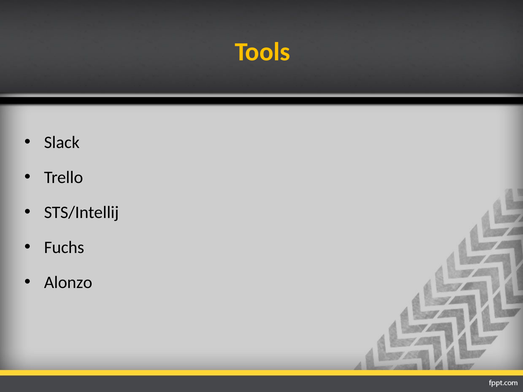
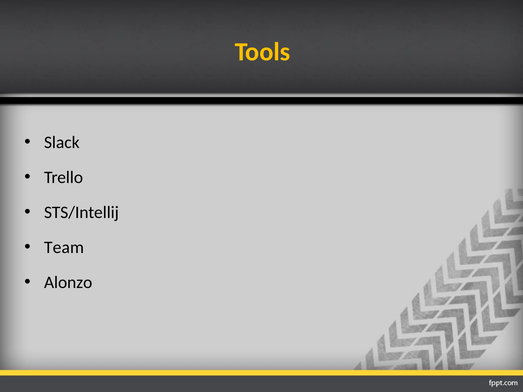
Fuchs: Fuchs -> Team (64, 247)
